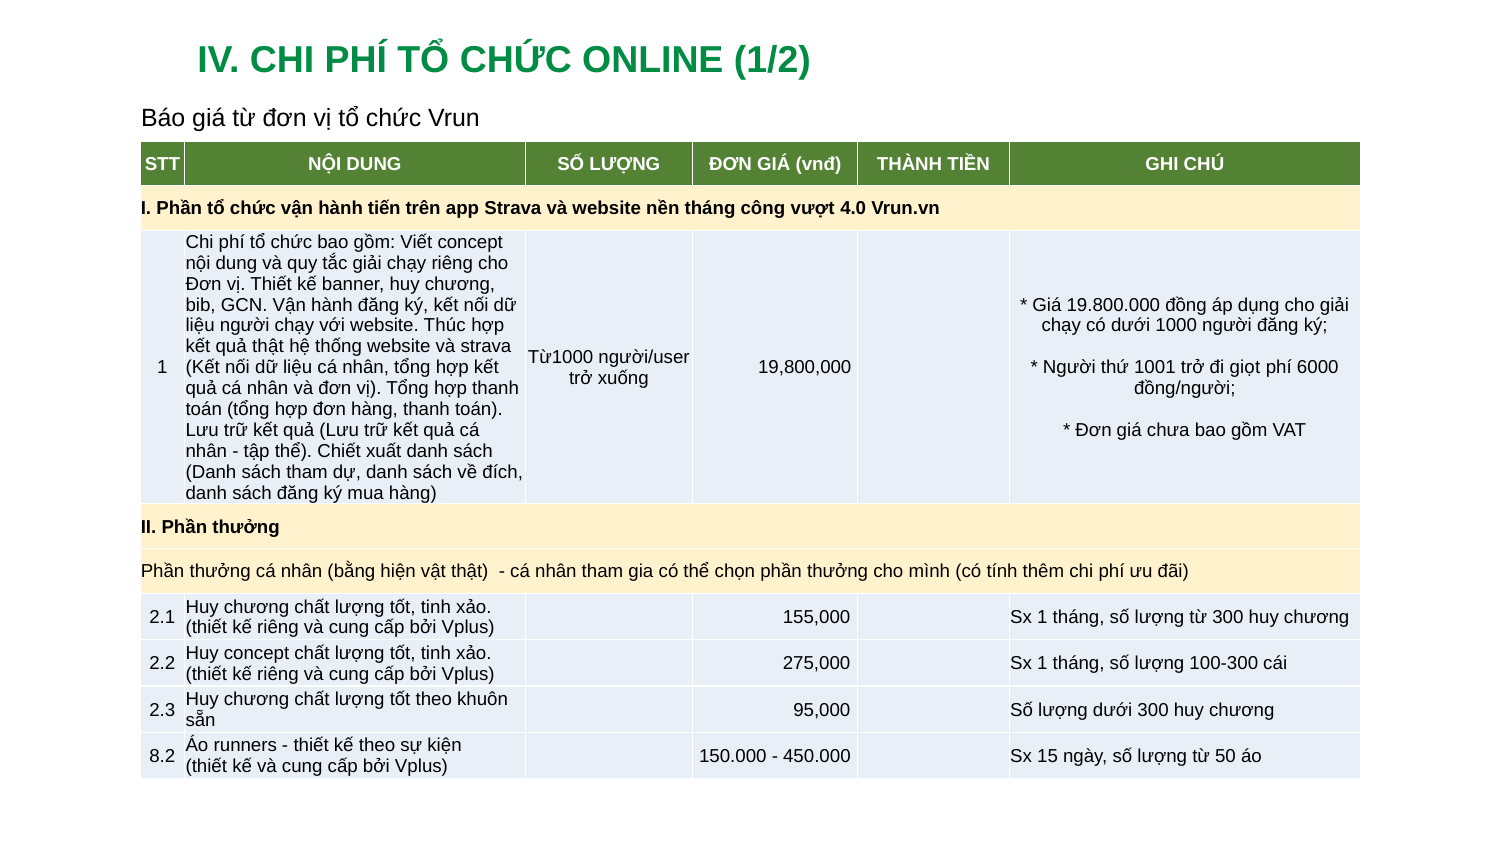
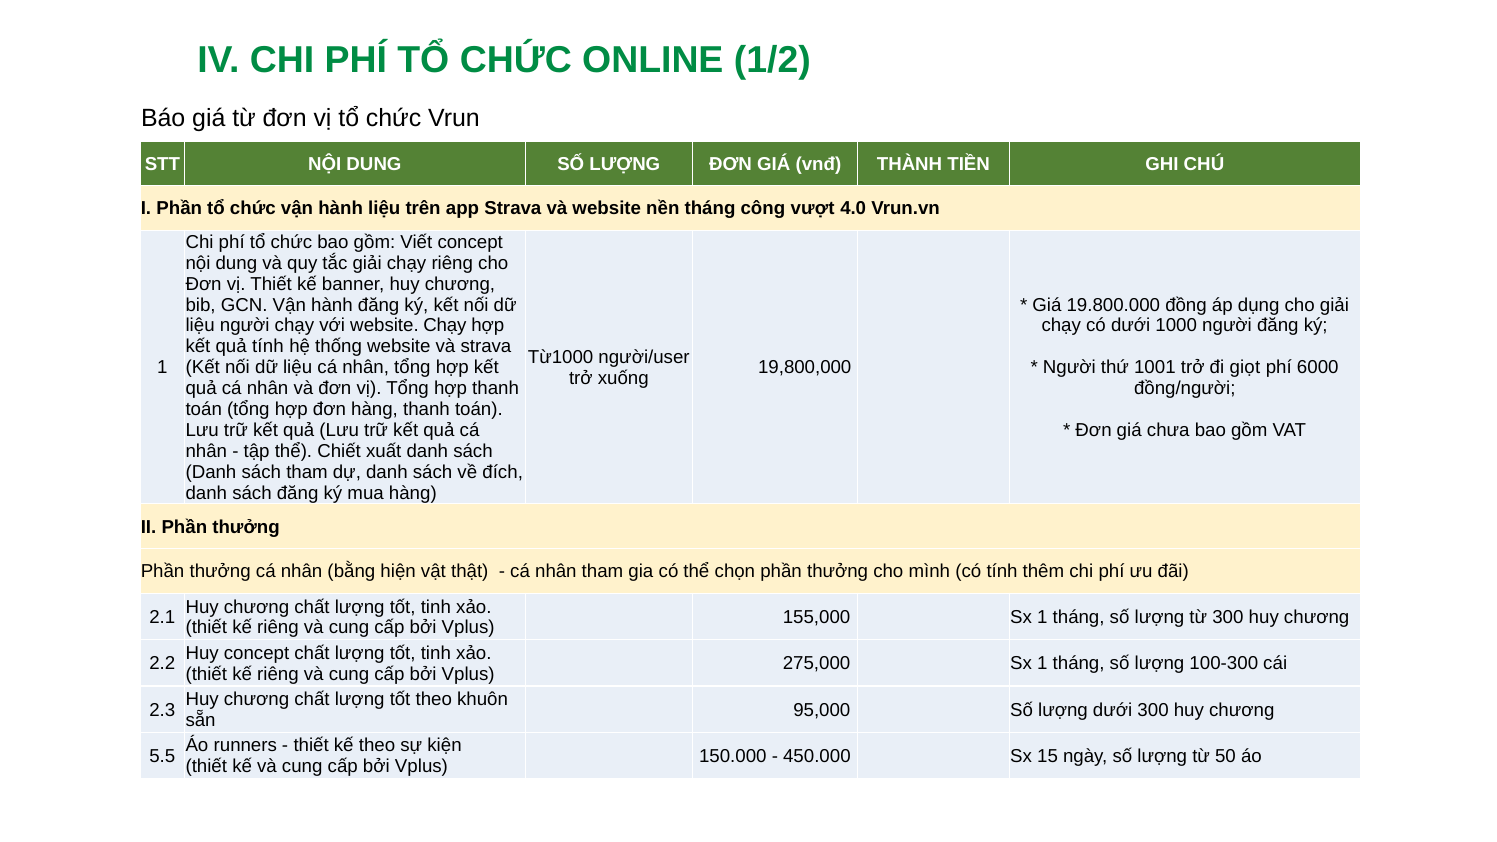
hành tiến: tiến -> liệu (384, 209)
website Thúc: Thúc -> Chạy (445, 326)
quả thật: thật -> tính (268, 347)
8.2: 8.2 -> 5.5 (162, 756)
